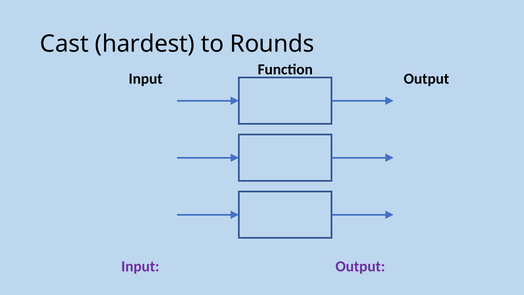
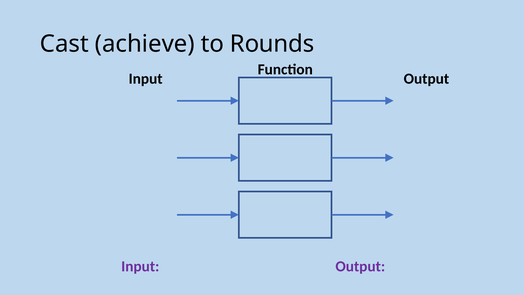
hardest: hardest -> achieve (145, 44)
